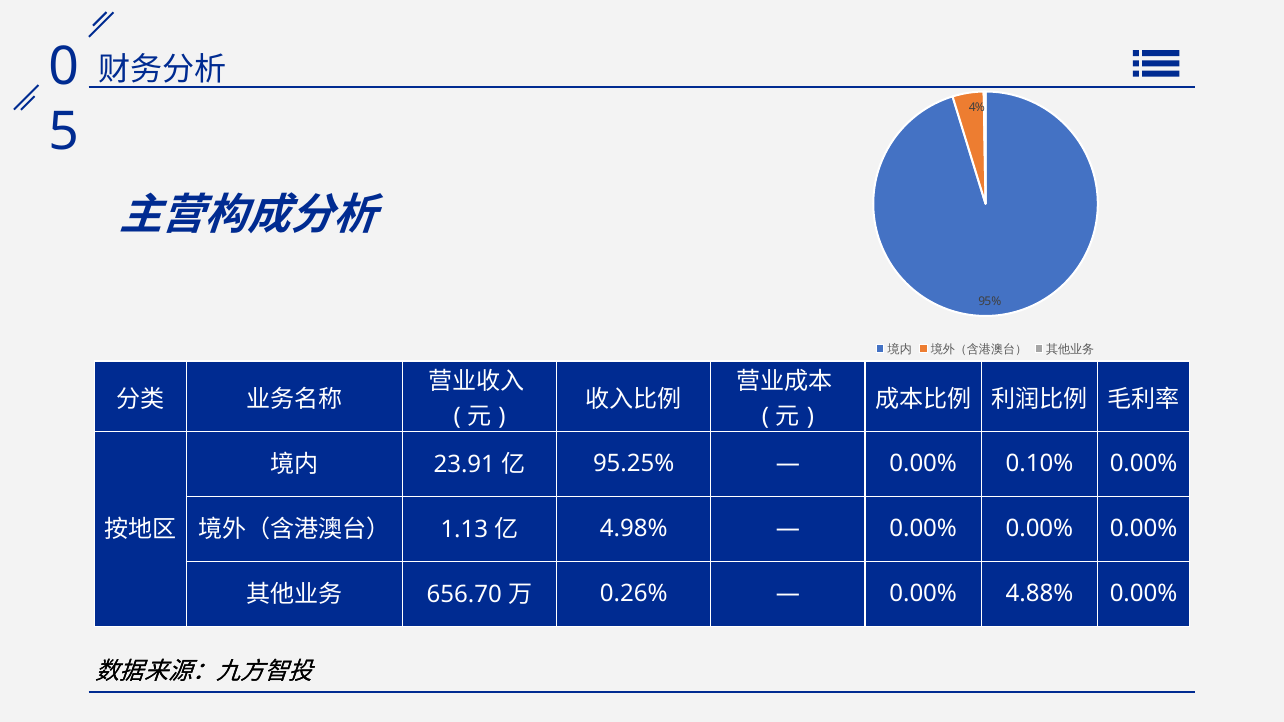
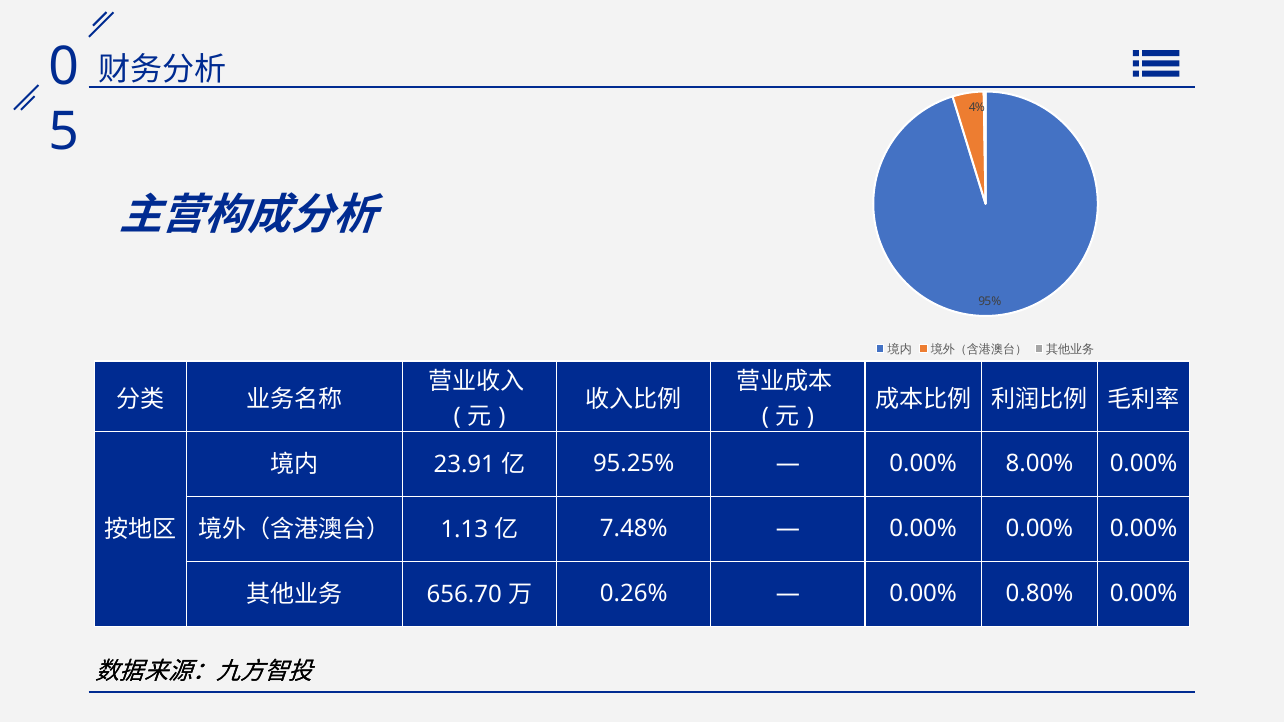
0.10%: 0.10% -> 8.00% (1039, 464)
4.98%: 4.98% -> 7.48% (634, 529)
4.88%: 4.88% -> 0.80% (1039, 593)
